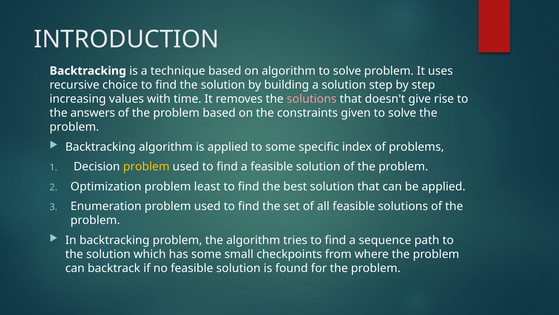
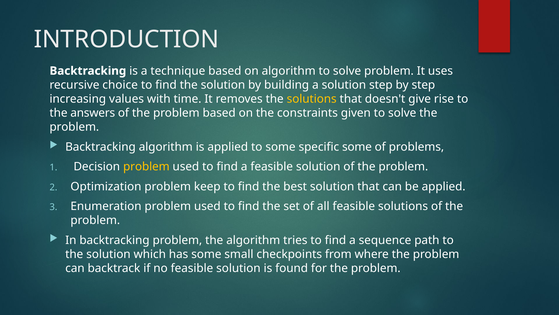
solutions colour: pink -> yellow (312, 99)
specific index: index -> some (357, 147)
least: least -> keep (207, 186)
